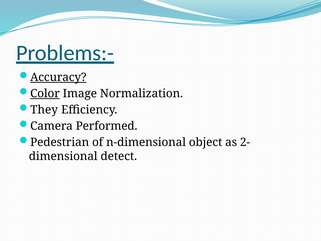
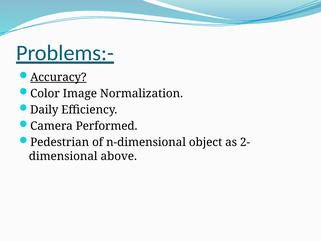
Color underline: present -> none (45, 93)
They: They -> Daily (44, 110)
detect: detect -> above (119, 156)
